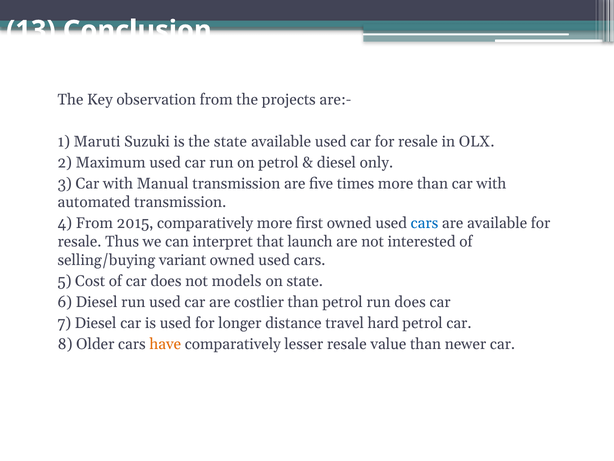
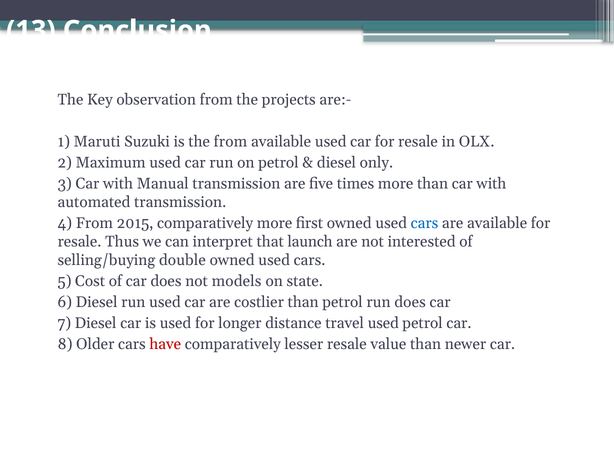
the state: state -> from (230, 142)
variant: variant -> double (182, 260)
travel hard: hard -> used (383, 323)
have colour: orange -> red (165, 344)
